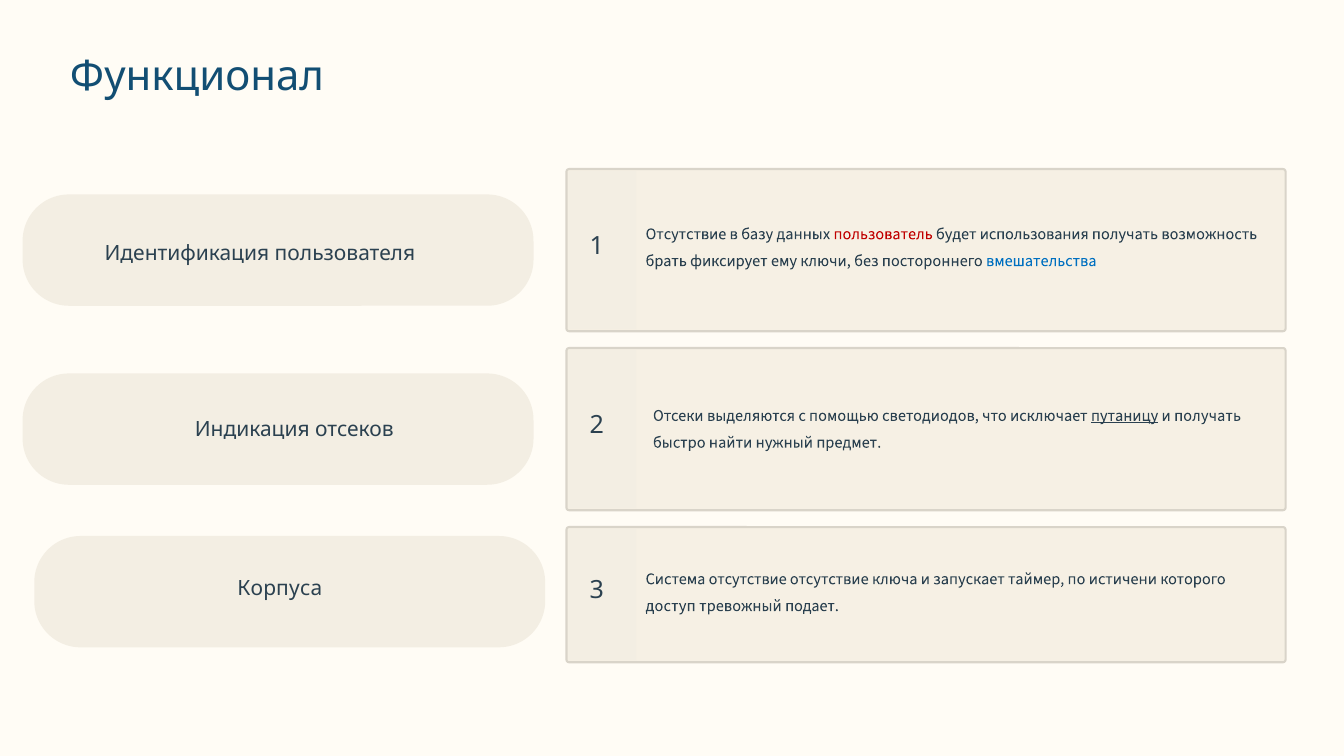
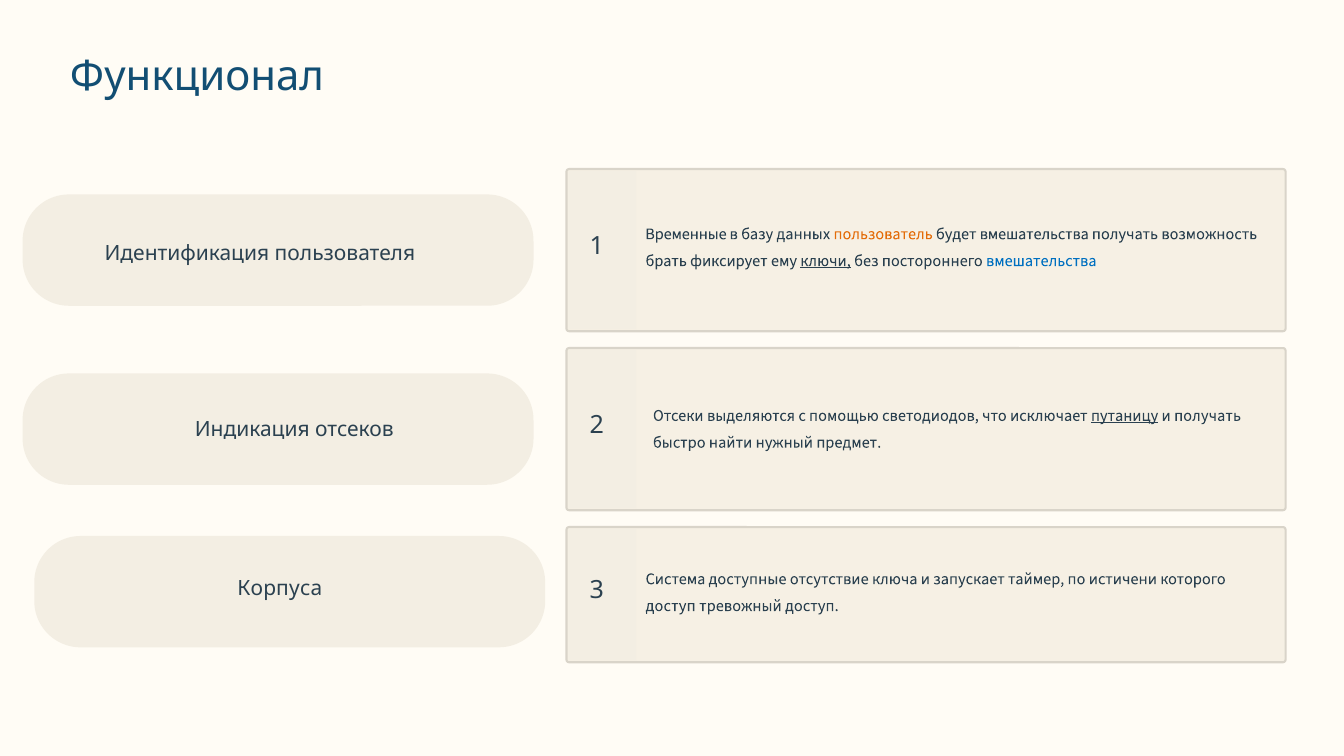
Отсутствие: Отсутствие -> Временные (686, 234)
пользователь colour: red -> orange (883, 234)
будет использования: использования -> вмешательства (1034, 234)
ключи underline: none -> present (826, 261)
Система отсутствие: отсутствие -> доступные (748, 579)
тревожный подает: подает -> доступ (812, 606)
